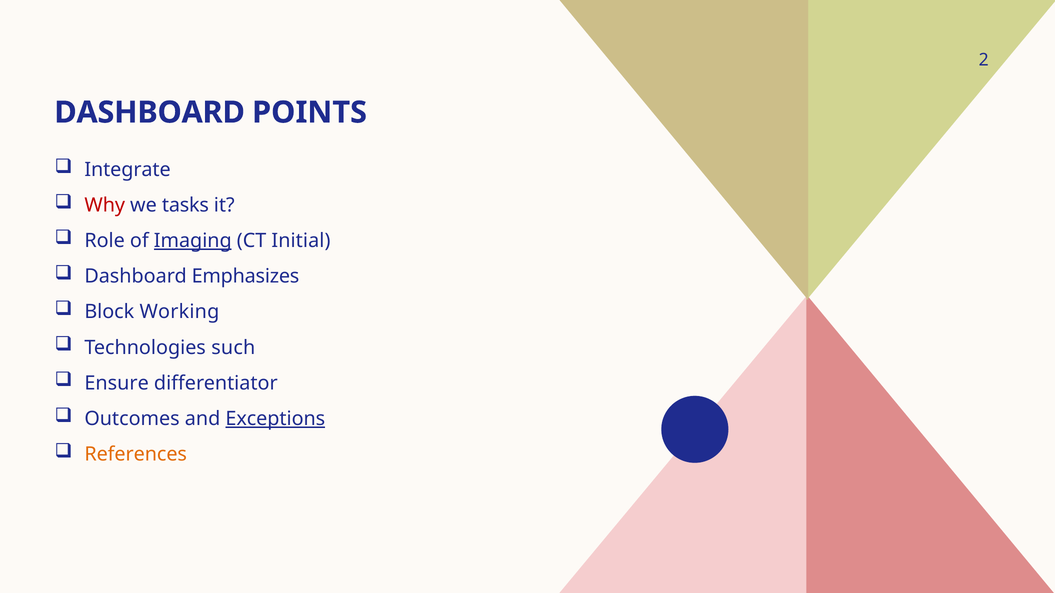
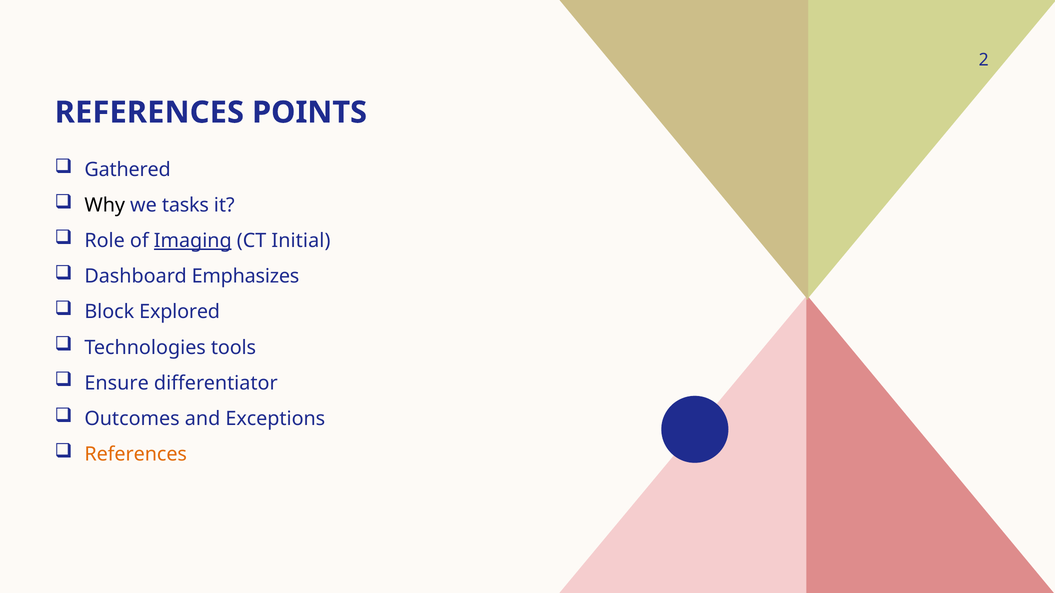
DASHBOARD: DASHBOARD -> REFERENCES (149, 113)
Integrate: Integrate -> Gathered (128, 170)
Why colour: red -> black (105, 205)
Working: Working -> Explored (180, 312)
such: such -> tools (233, 348)
Exceptions underline: present -> none (275, 419)
